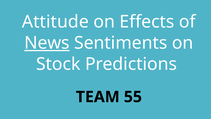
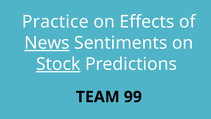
Attitude: Attitude -> Practice (55, 22)
Stock underline: none -> present (58, 64)
55: 55 -> 99 (133, 97)
